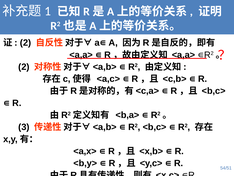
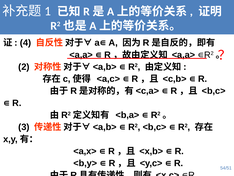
2: 2 -> 4 (26, 43)
